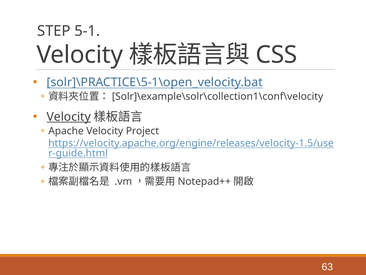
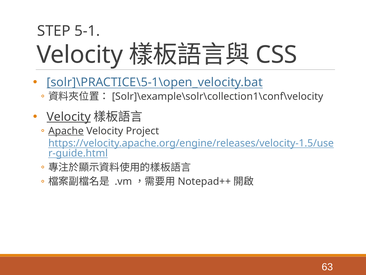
Apache underline: none -> present (66, 131)
